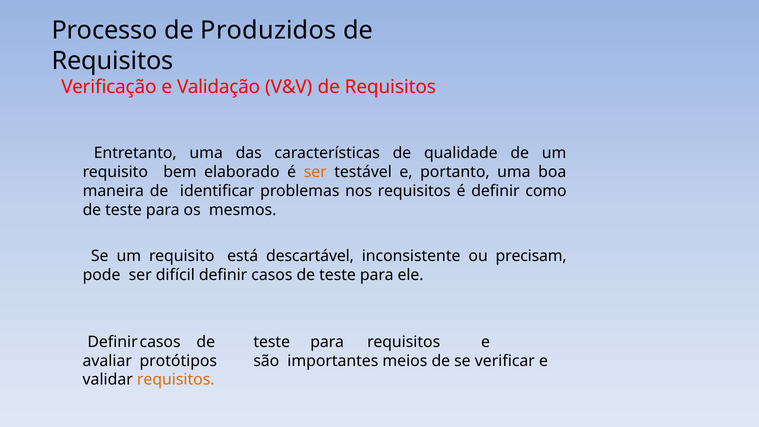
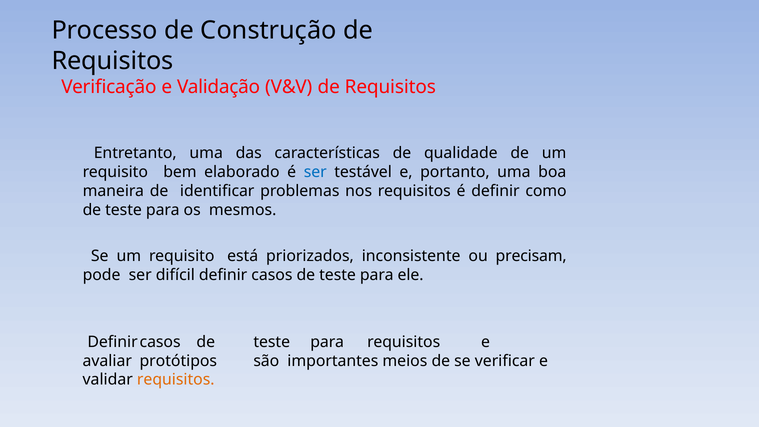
Produzidos: Produzidos -> Construção (269, 30)
ser colour: orange -> blue (315, 172)
descartável: descartável -> priorizados (310, 256)
